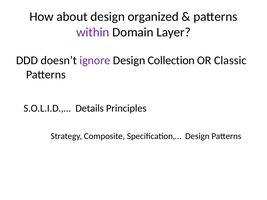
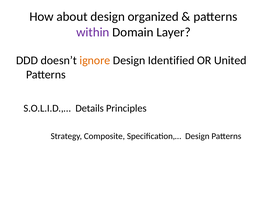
ignore colour: purple -> orange (95, 60)
Collection: Collection -> Identified (171, 60)
Classic: Classic -> United (230, 60)
